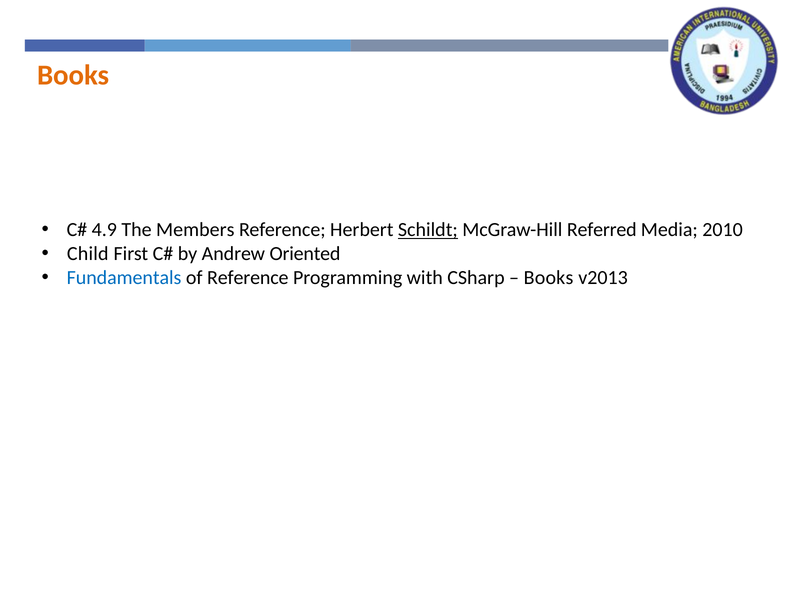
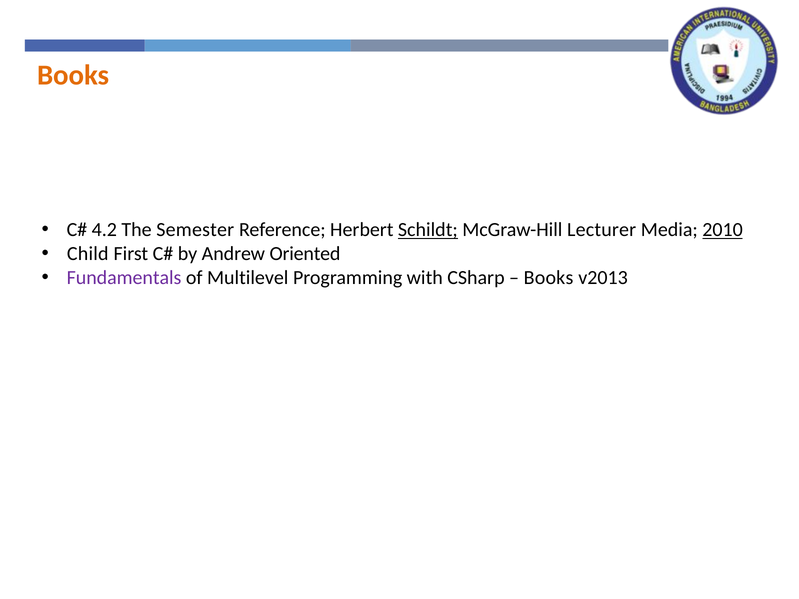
4.9: 4.9 -> 4.2 (104, 230)
Members: Members -> Semester (195, 230)
Referred: Referred -> Lecturer (602, 230)
2010 underline: none -> present (723, 230)
Fundamentals colour: blue -> purple (124, 278)
of Reference: Reference -> Multilevel (248, 278)
